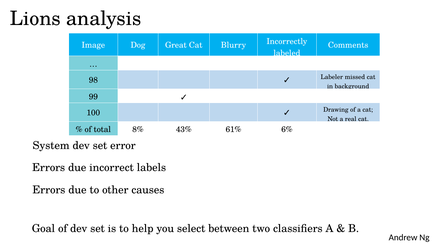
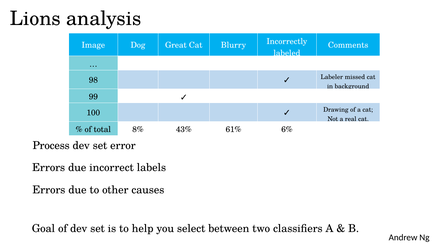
System: System -> Process (51, 145)
